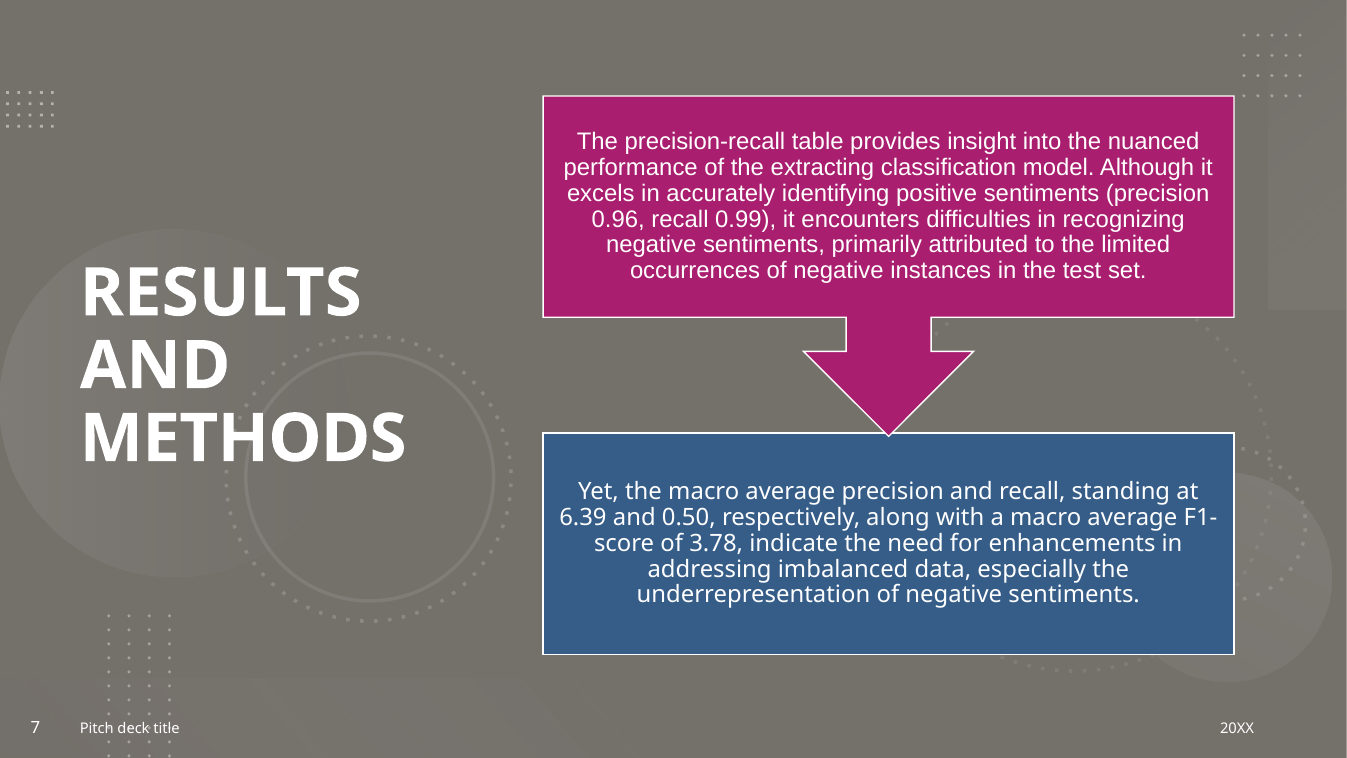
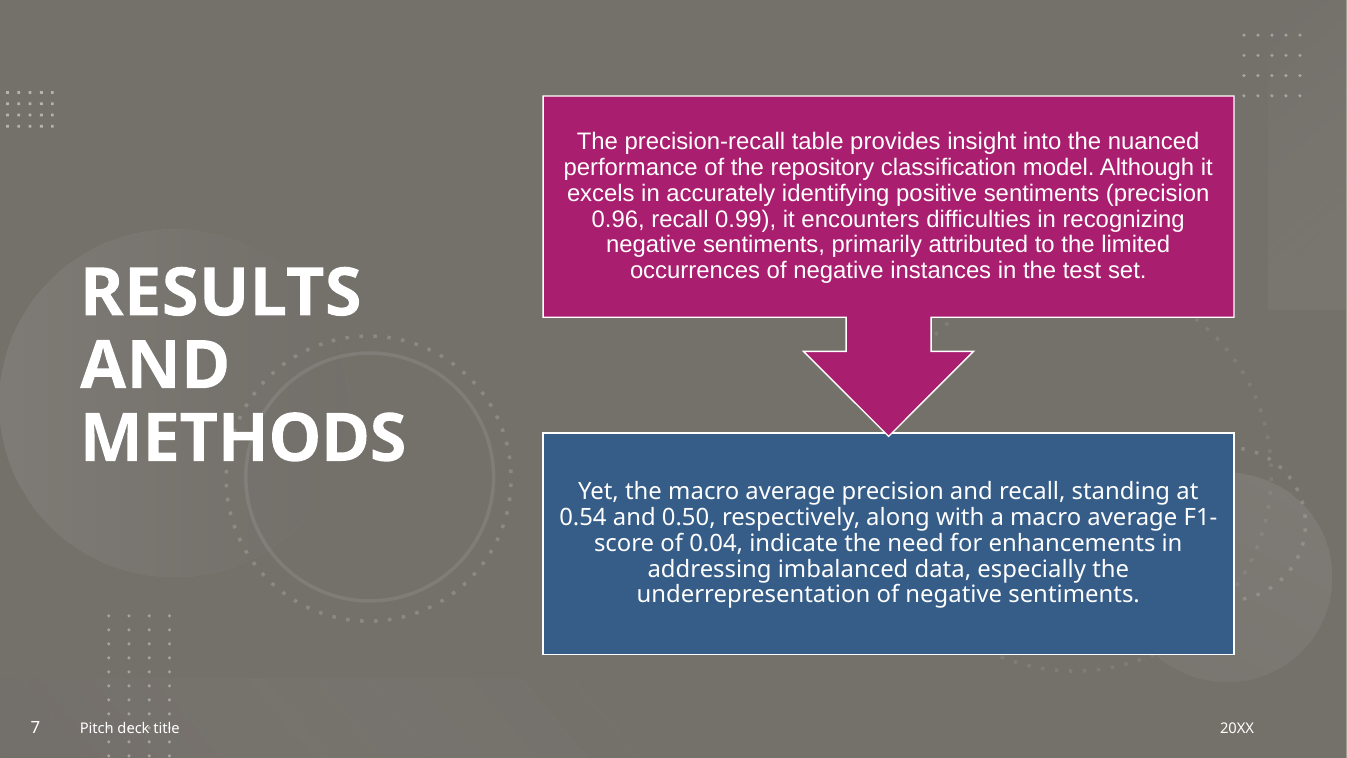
extracting: extracting -> repository (823, 168)
6.39: 6.39 -> 0.54 (583, 518)
3.78: 3.78 -> 0.04 (716, 543)
